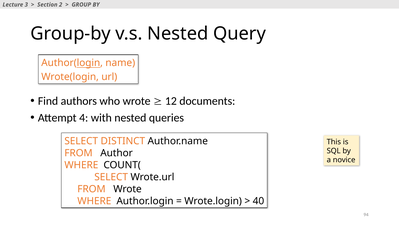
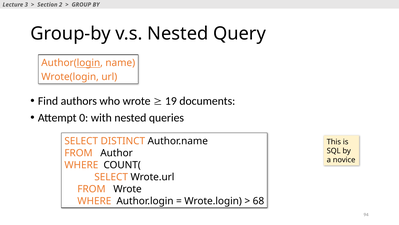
12: 12 -> 19 (171, 101)
4: 4 -> 0 (84, 117)
40: 40 -> 68 (258, 200)
